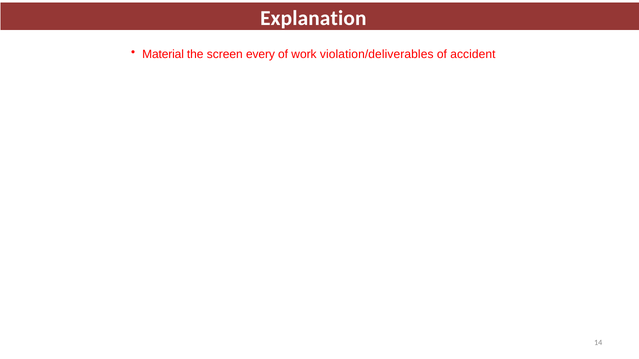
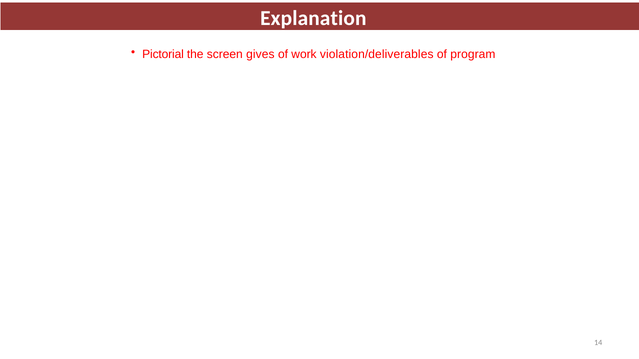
Material: Material -> Pictorial (163, 54)
every: every -> gives (260, 54)
accident: accident -> program (473, 54)
